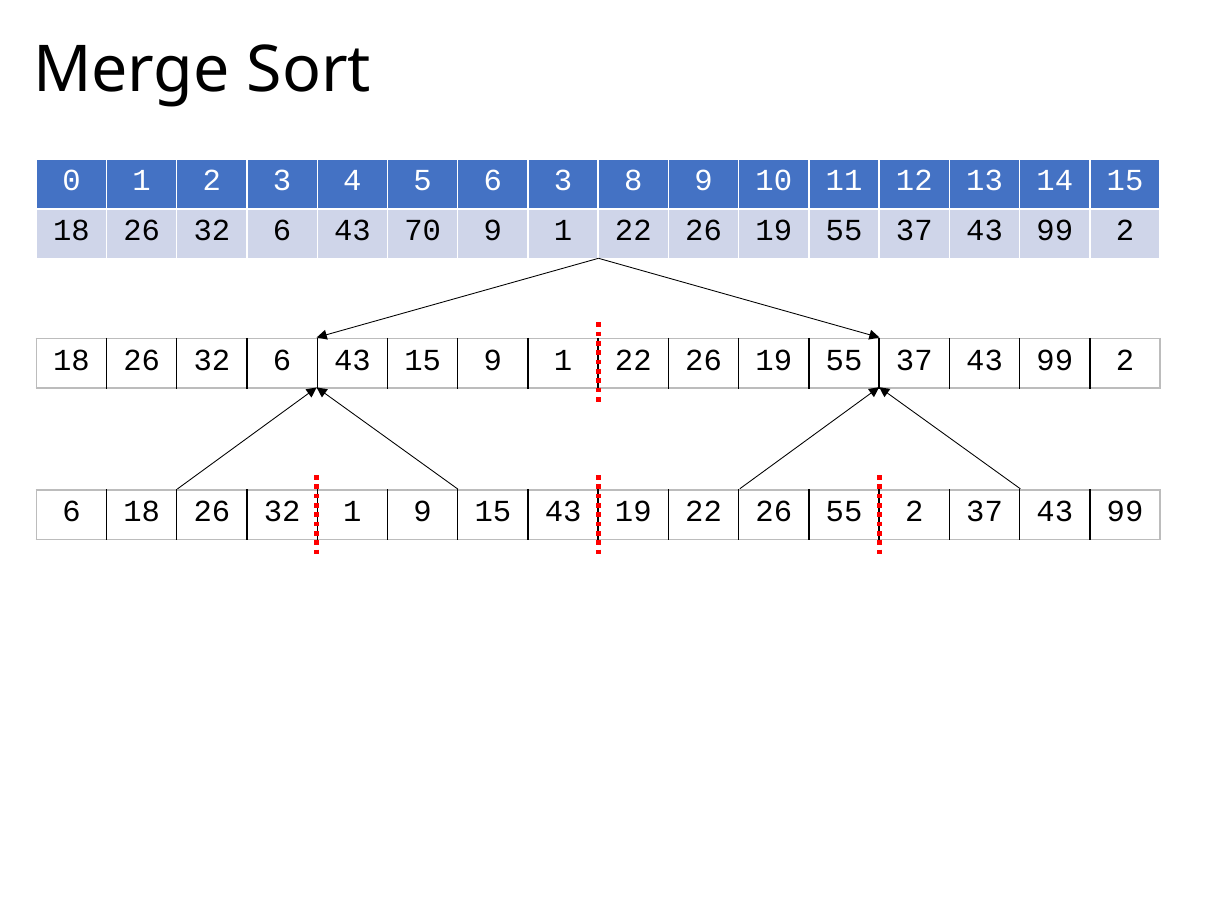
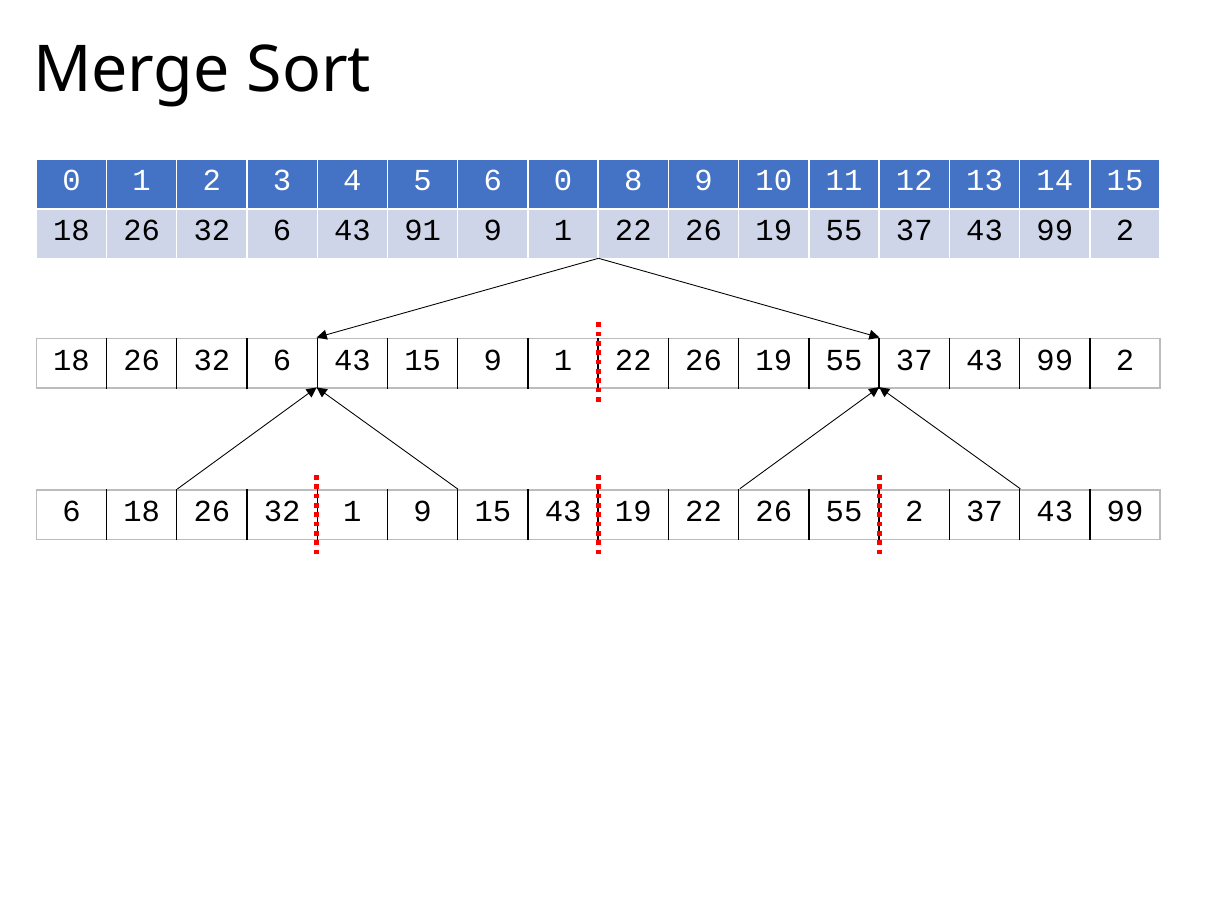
6 3: 3 -> 0 (563, 181)
70: 70 -> 91 (423, 230)
